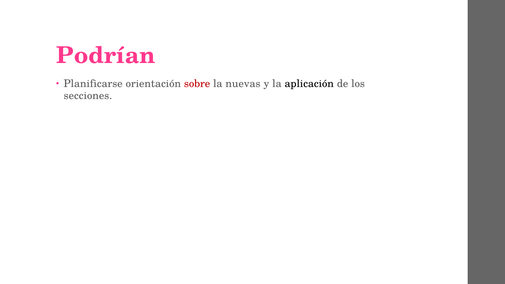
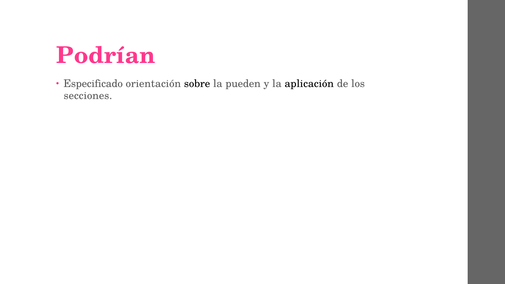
Planificarse: Planificarse -> Especificado (93, 84)
sobre colour: red -> black (197, 84)
nuevas: nuevas -> pueden (243, 84)
